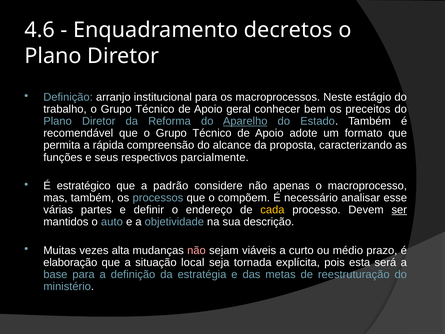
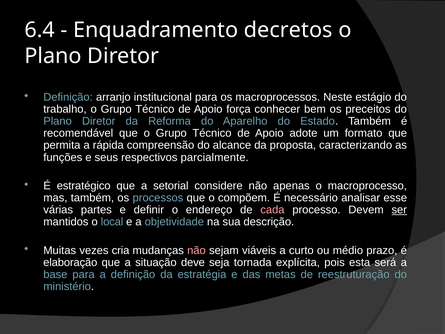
4.6: 4.6 -> 6.4 (40, 30)
geral: geral -> força (239, 109)
Aparelho underline: present -> none (245, 121)
padrão: padrão -> setorial (171, 186)
cada colour: yellow -> pink (272, 210)
auto: auto -> local (112, 222)
alta: alta -> cria (121, 250)
local: local -> deve (193, 262)
